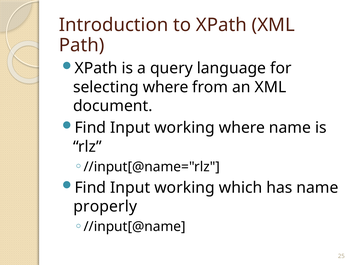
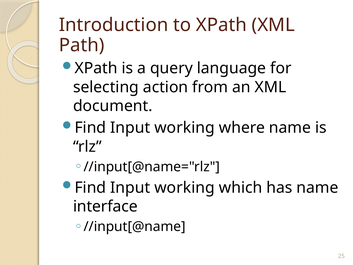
selecting where: where -> action (166, 87)
properly: properly -> interface (105, 206)
